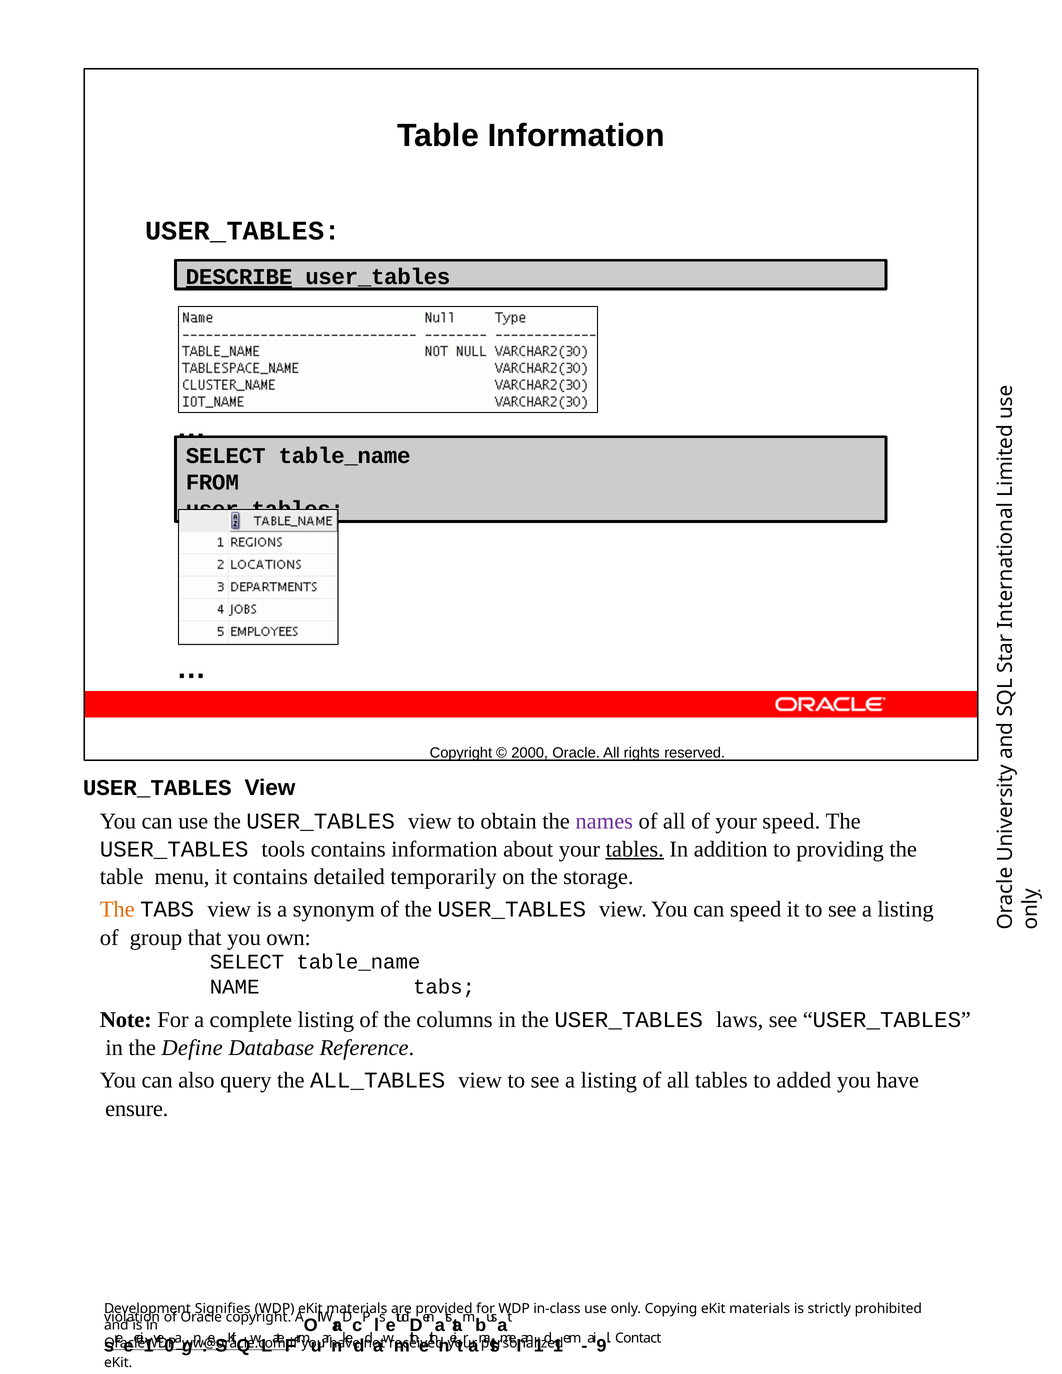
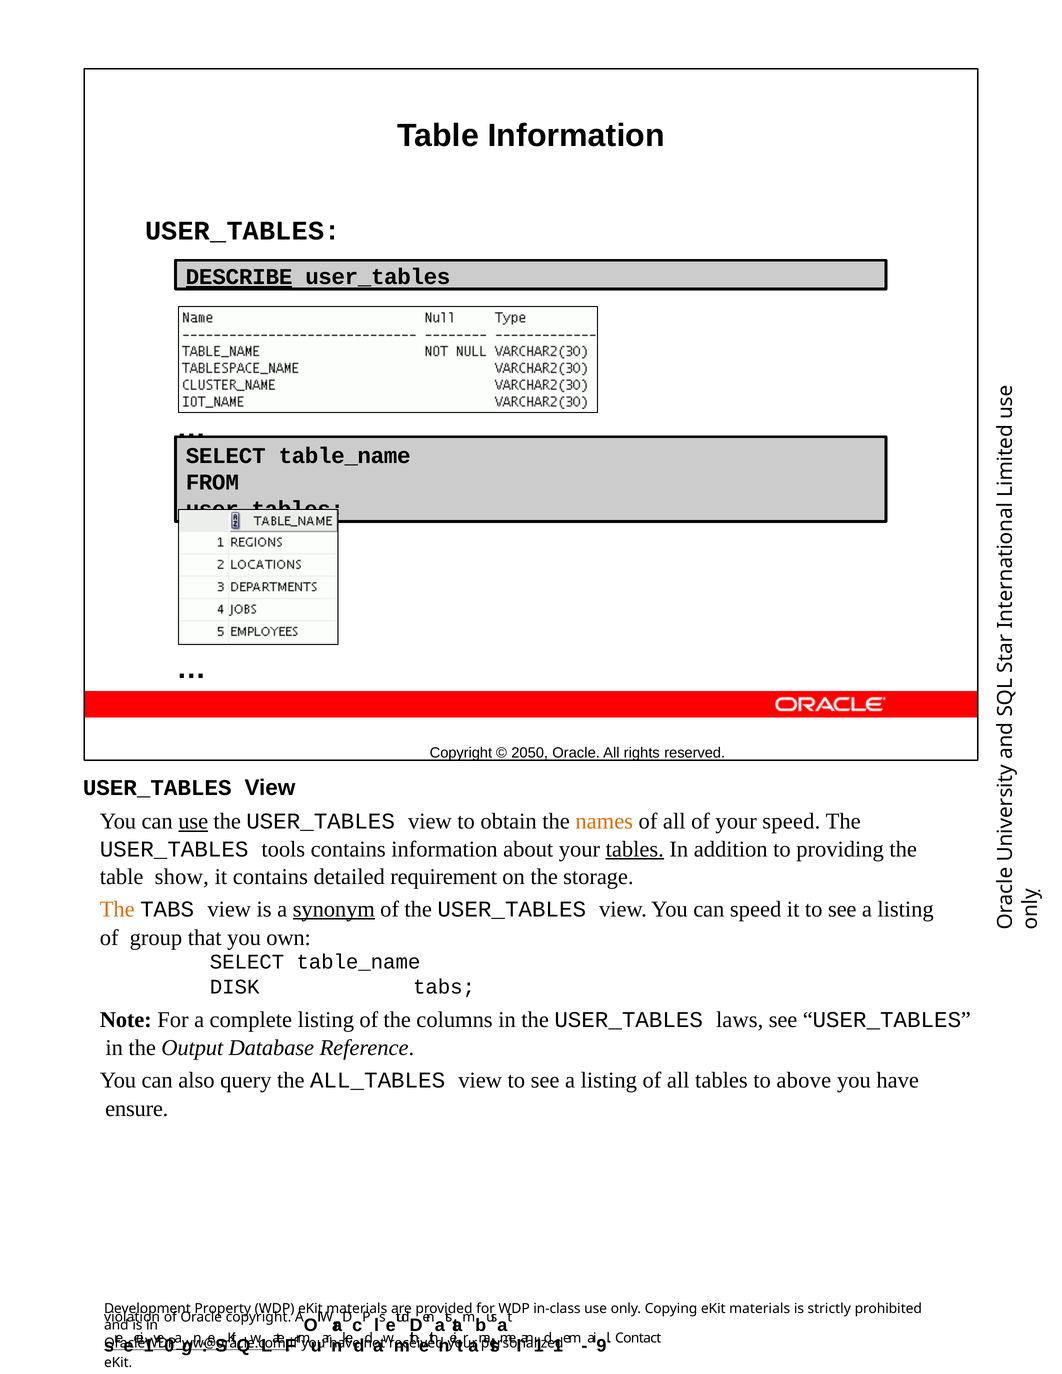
2000: 2000 -> 2050 (530, 753)
use underline: none -> present (193, 822)
names colour: purple -> orange (604, 822)
menu: menu -> show (182, 877)
temporarily: temporarily -> requirement (444, 877)
synonym underline: none -> present (334, 909)
NAME: NAME -> DISK (235, 987)
Define: Define -> Output (192, 1048)
added: added -> above (804, 1081)
Signifies: Signifies -> Property (223, 1309)
